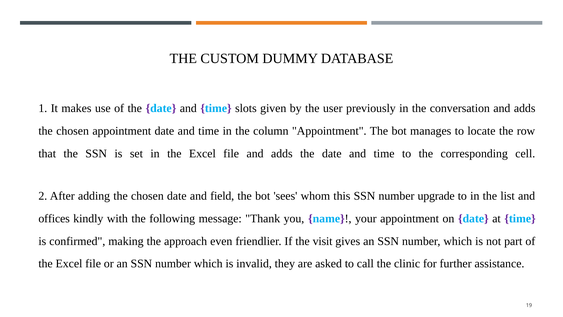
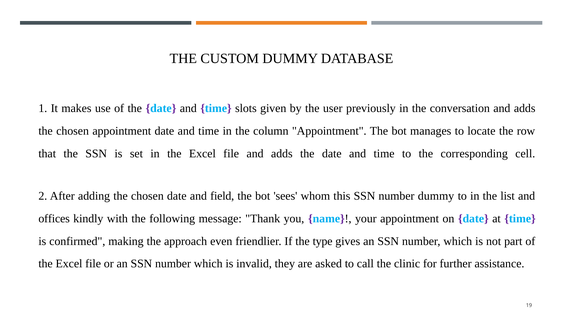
number upgrade: upgrade -> dummy (436, 196)
visit: visit -> type (323, 241)
